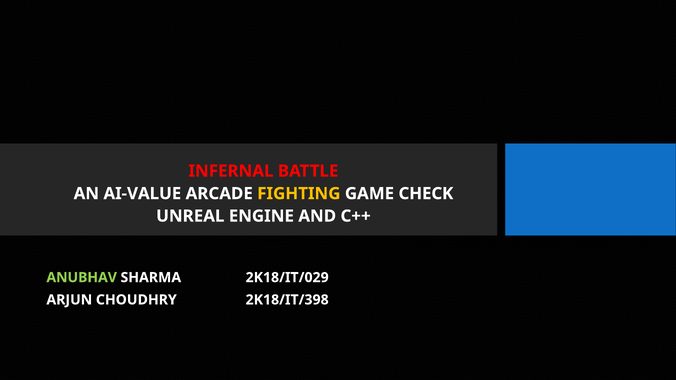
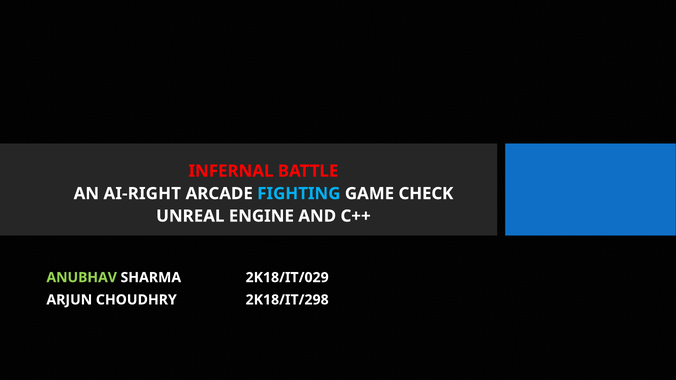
AI-VALUE: AI-VALUE -> AI-RIGHT (142, 194)
FIGHTING colour: yellow -> light blue (299, 194)
2K18/IT/398: 2K18/IT/398 -> 2K18/IT/298 (287, 300)
